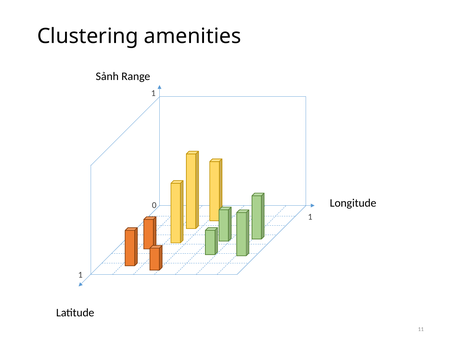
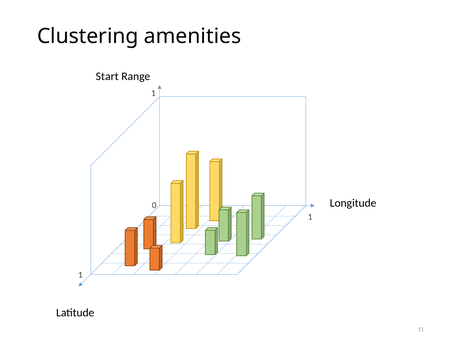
Sảnh: Sảnh -> Start (107, 76)
